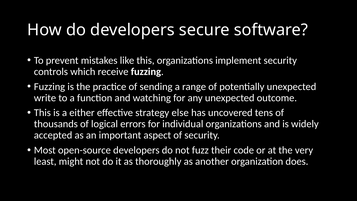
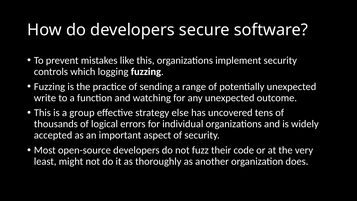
receive: receive -> logging (113, 72)
either: either -> group (82, 113)
